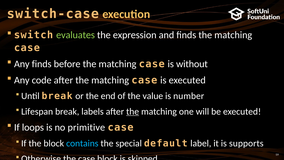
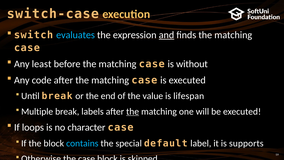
evaluates colour: light green -> light blue (75, 35)
and underline: none -> present (166, 35)
Any finds: finds -> least (42, 64)
number: number -> lifespan (189, 96)
Lifespan: Lifespan -> Multiple (37, 111)
primitive: primitive -> character (86, 127)
